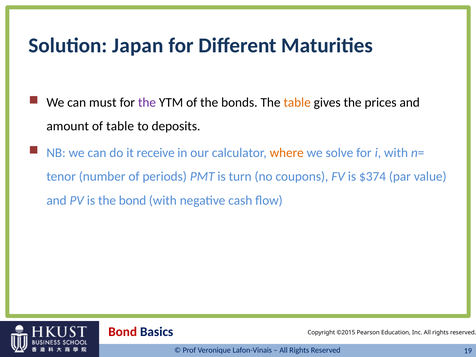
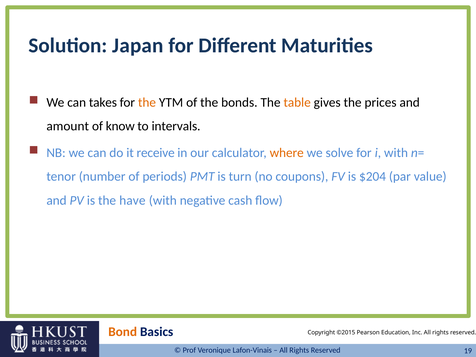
must: must -> takes (103, 102)
the colour: purple -> orange (147, 102)
of table: table -> know (120, 126)
deposits: deposits -> intervals (176, 126)
$374: $374 -> $204 (373, 177)
the bond: bond -> have (132, 200)
Bond colour: red -> orange (123, 332)
